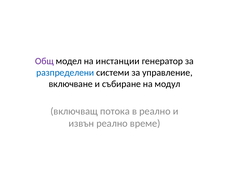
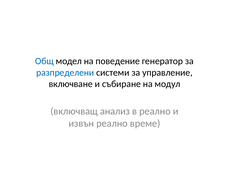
Общ colour: purple -> blue (44, 61)
инстанции: инстанции -> поведение (118, 61)
потока: потока -> анализ (115, 111)
